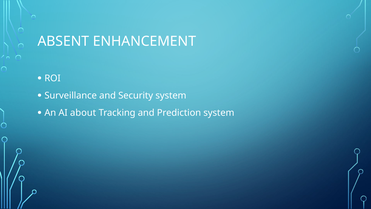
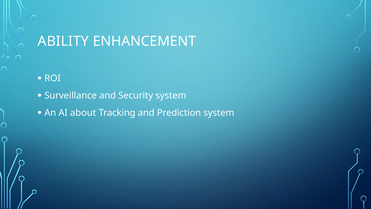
ABSENT: ABSENT -> ABILITY (63, 41)
